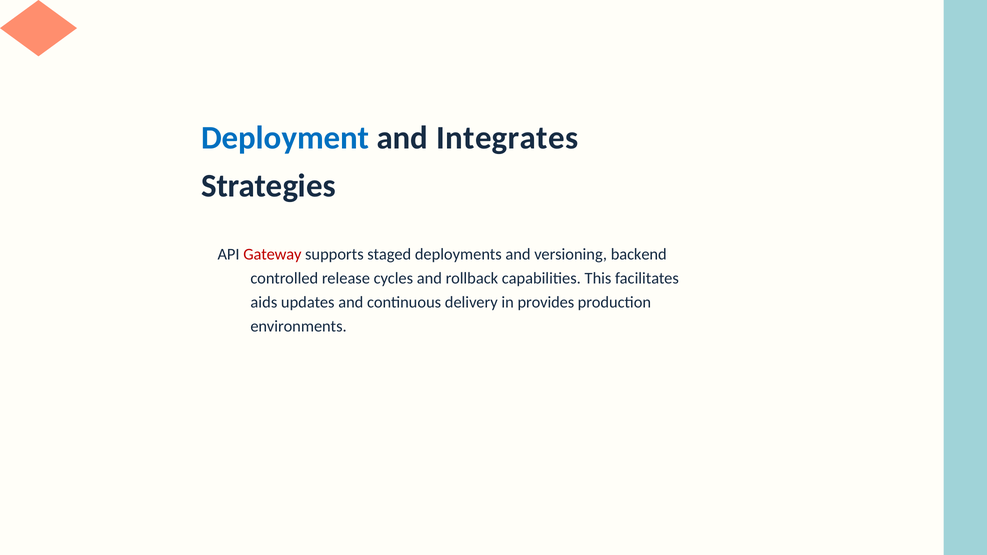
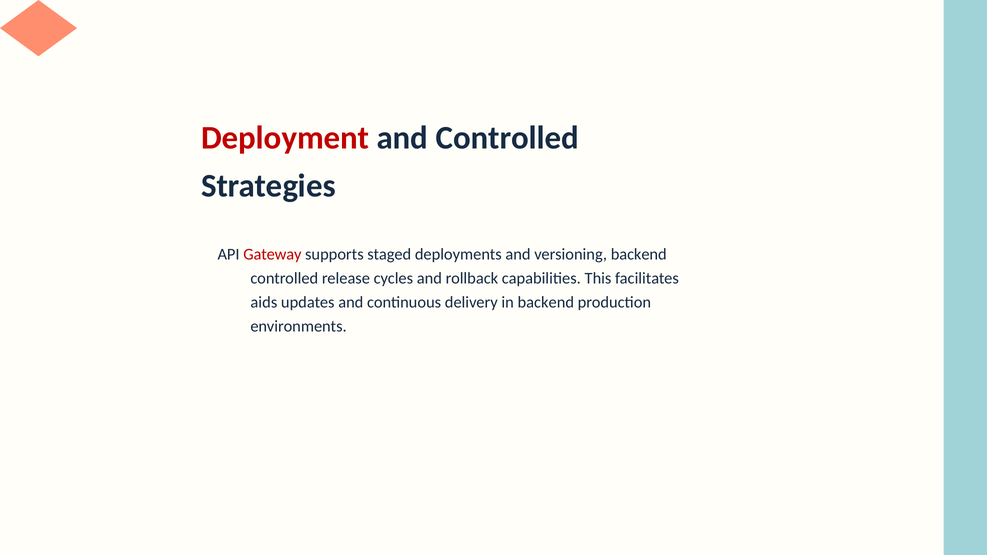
Deployment colour: blue -> red (285, 138)
and Integrates: Integrates -> Controlled (507, 138)
in provides: provides -> backend (546, 302)
